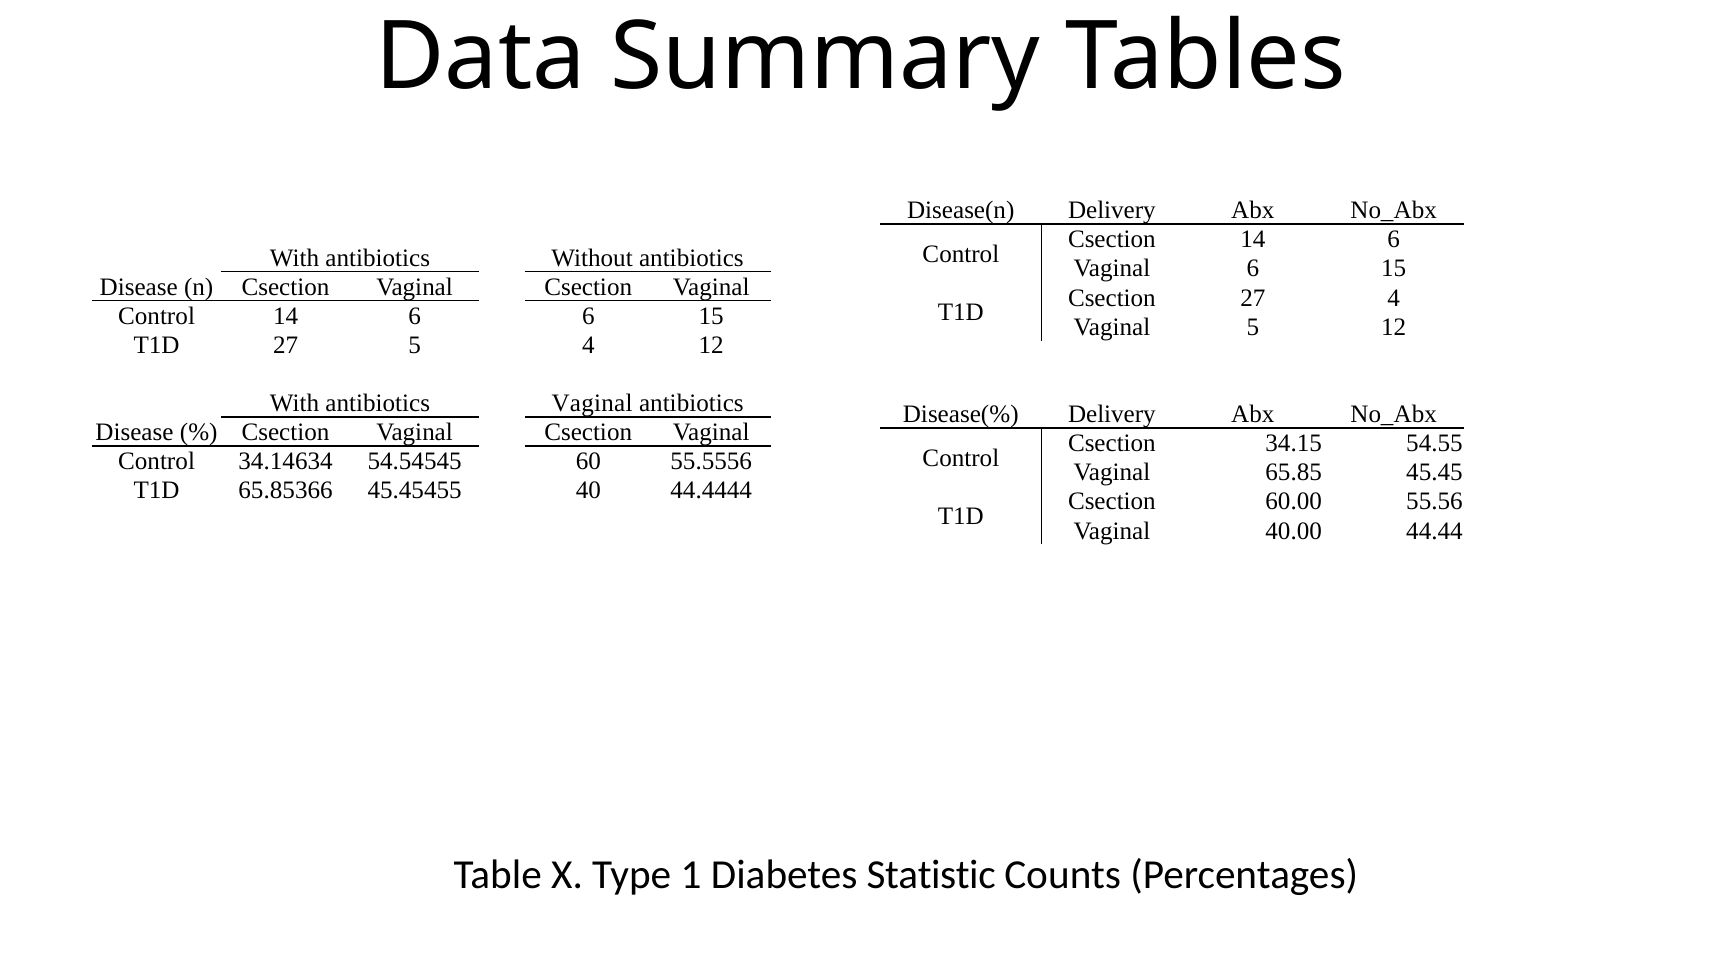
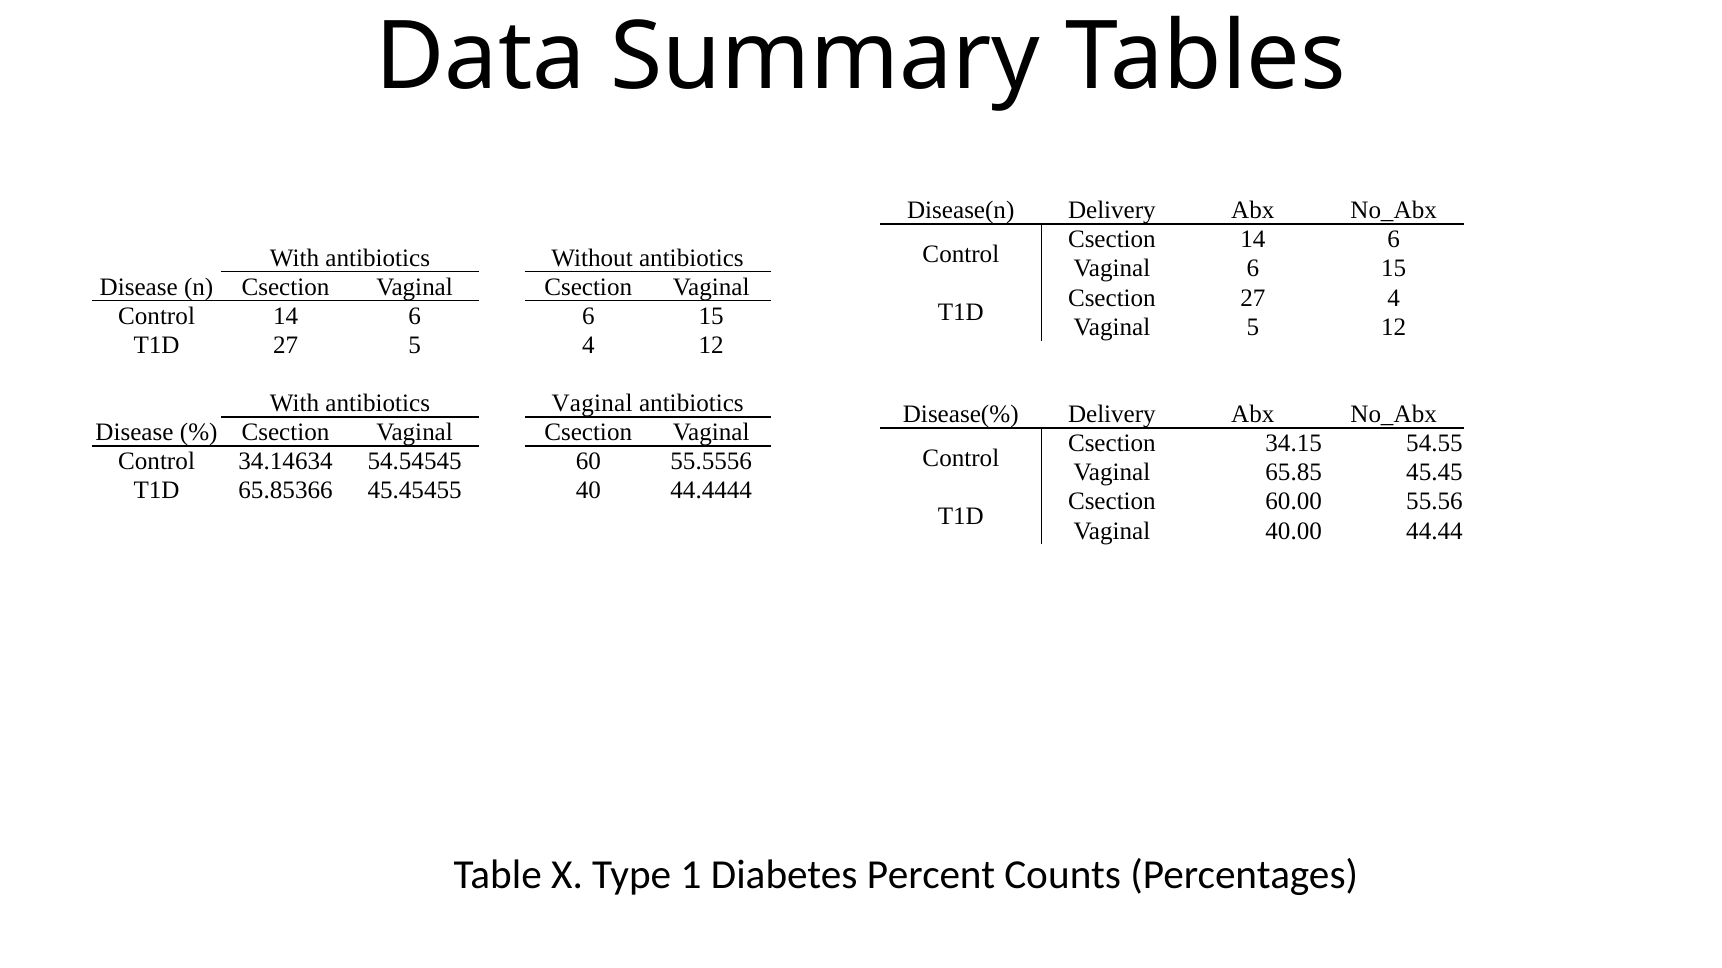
Statistic: Statistic -> Percent (931, 876)
